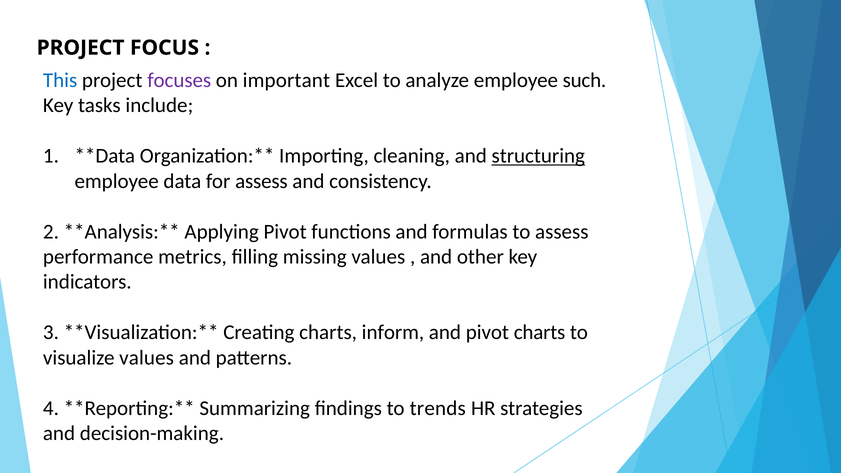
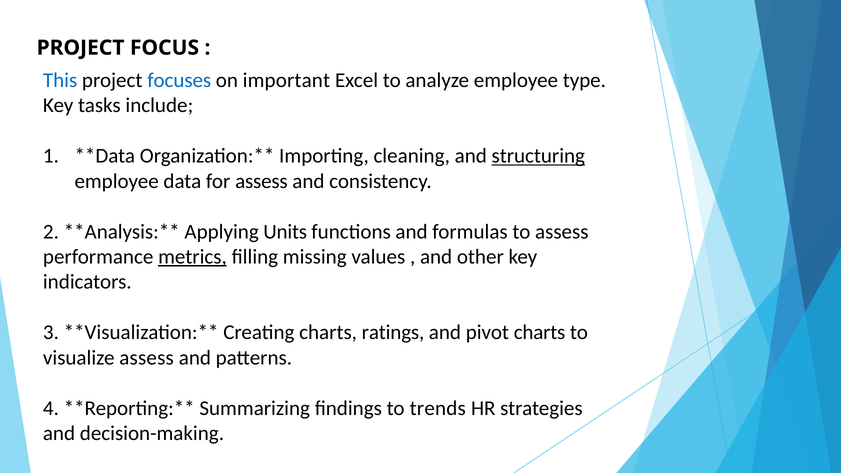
focuses colour: purple -> blue (179, 80)
such: such -> type (584, 80)
Applying Pivot: Pivot -> Units (285, 232)
metrics underline: none -> present (192, 257)
inform: inform -> ratings (393, 333)
visualize values: values -> assess (147, 358)
